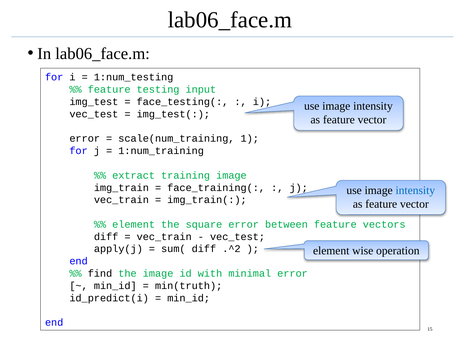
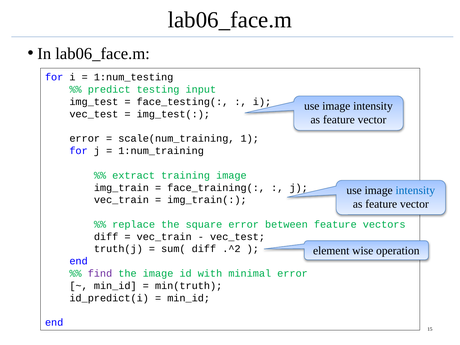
feature: feature -> predict (109, 90)
element: element -> replace (134, 224)
apply(j: apply(j -> truth(j (118, 249)
find colour: black -> purple (100, 273)
